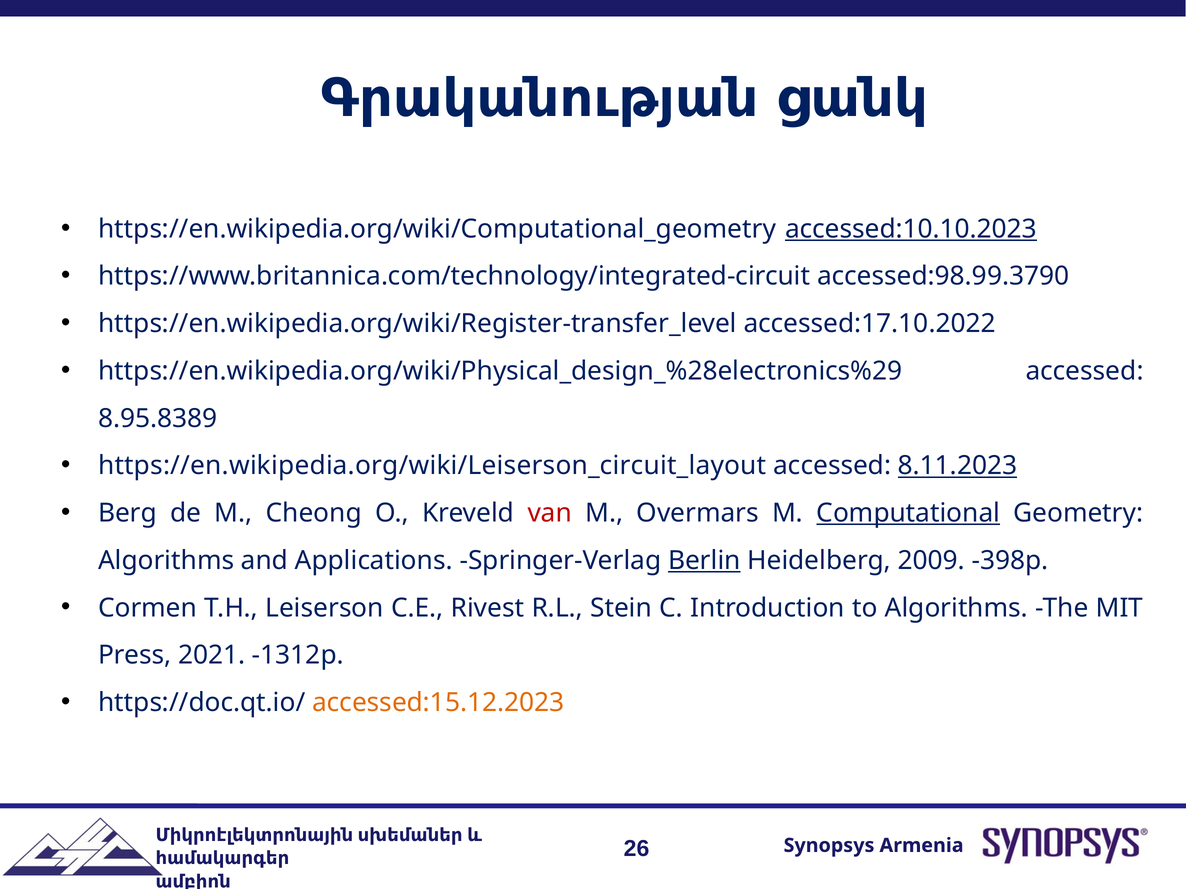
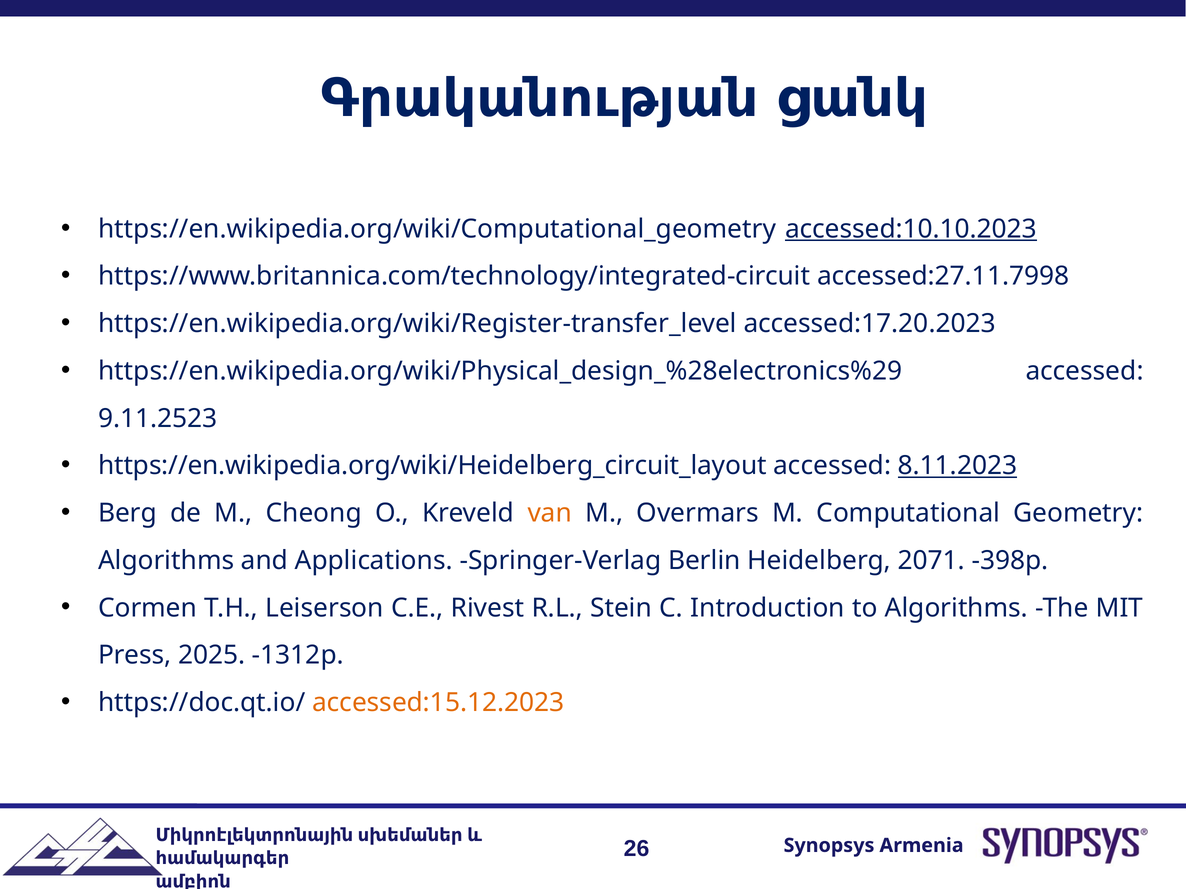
accessed:98.99.3790: accessed:98.99.3790 -> accessed:27.11.7998 (943, 276)
accessed:17.10.2022: accessed:17.10.2022 -> accessed:17.20.2023 (870, 324)
8.95.8389: 8.95.8389 -> 9.11.2523 (158, 419)
https://en.wikipedia.org/wiki/Leiserson_circuit_layout: https://en.wikipedia.org/wiki/Leiserson_circuit_layout -> https://en.wikipedia.org/wiki/Heidelberg_circuit_layout (432, 466)
van colour: red -> orange (550, 513)
Computational underline: present -> none (908, 513)
Berlin underline: present -> none (704, 561)
2009: 2009 -> 2071 (931, 561)
2021: 2021 -> 2025 (212, 656)
